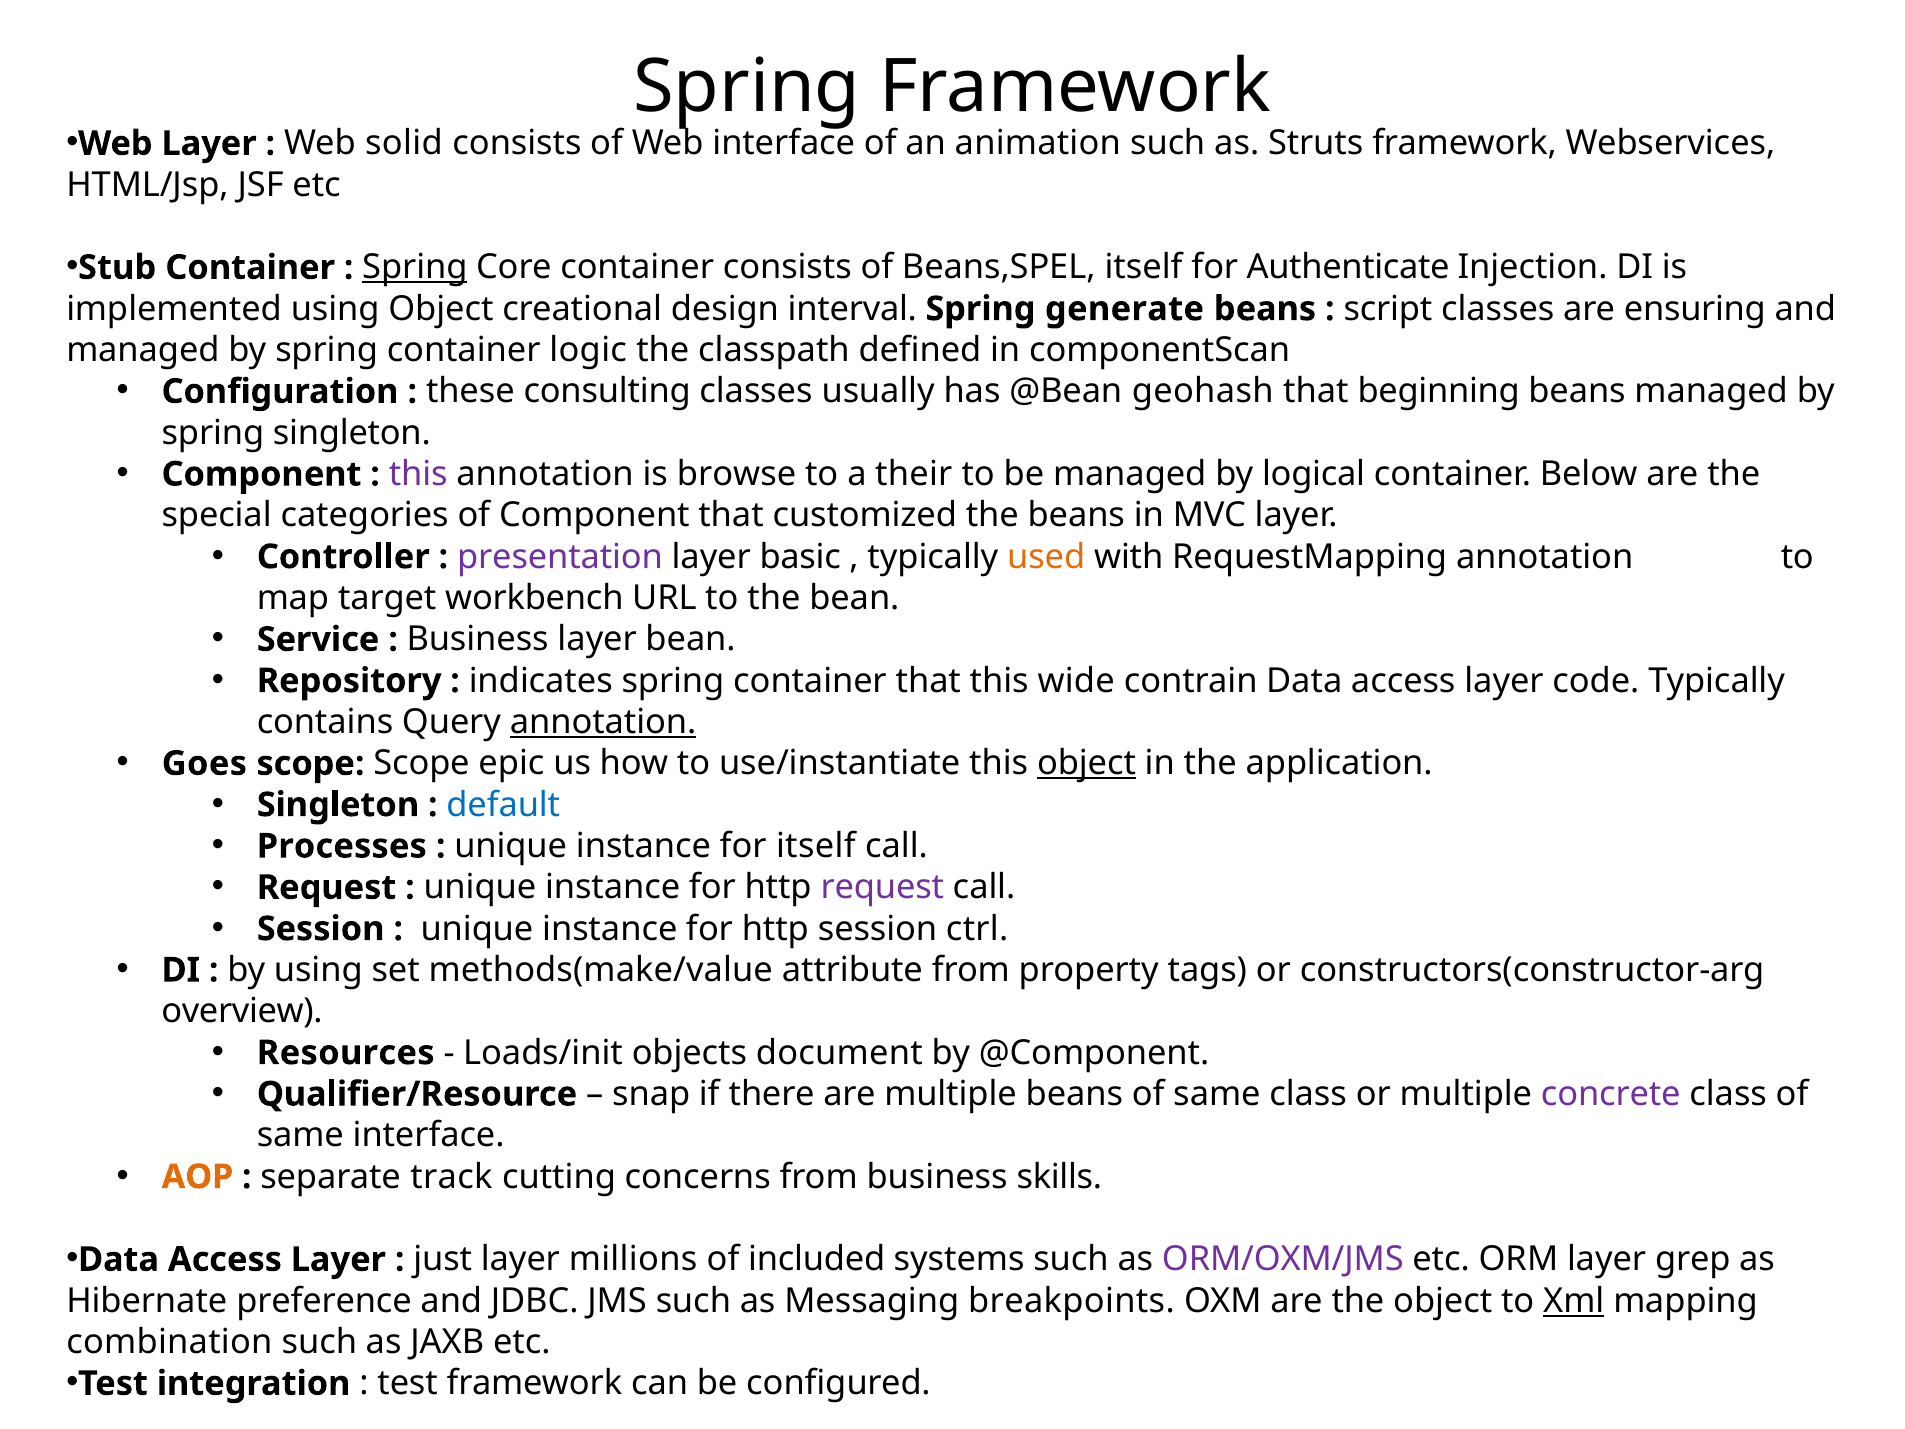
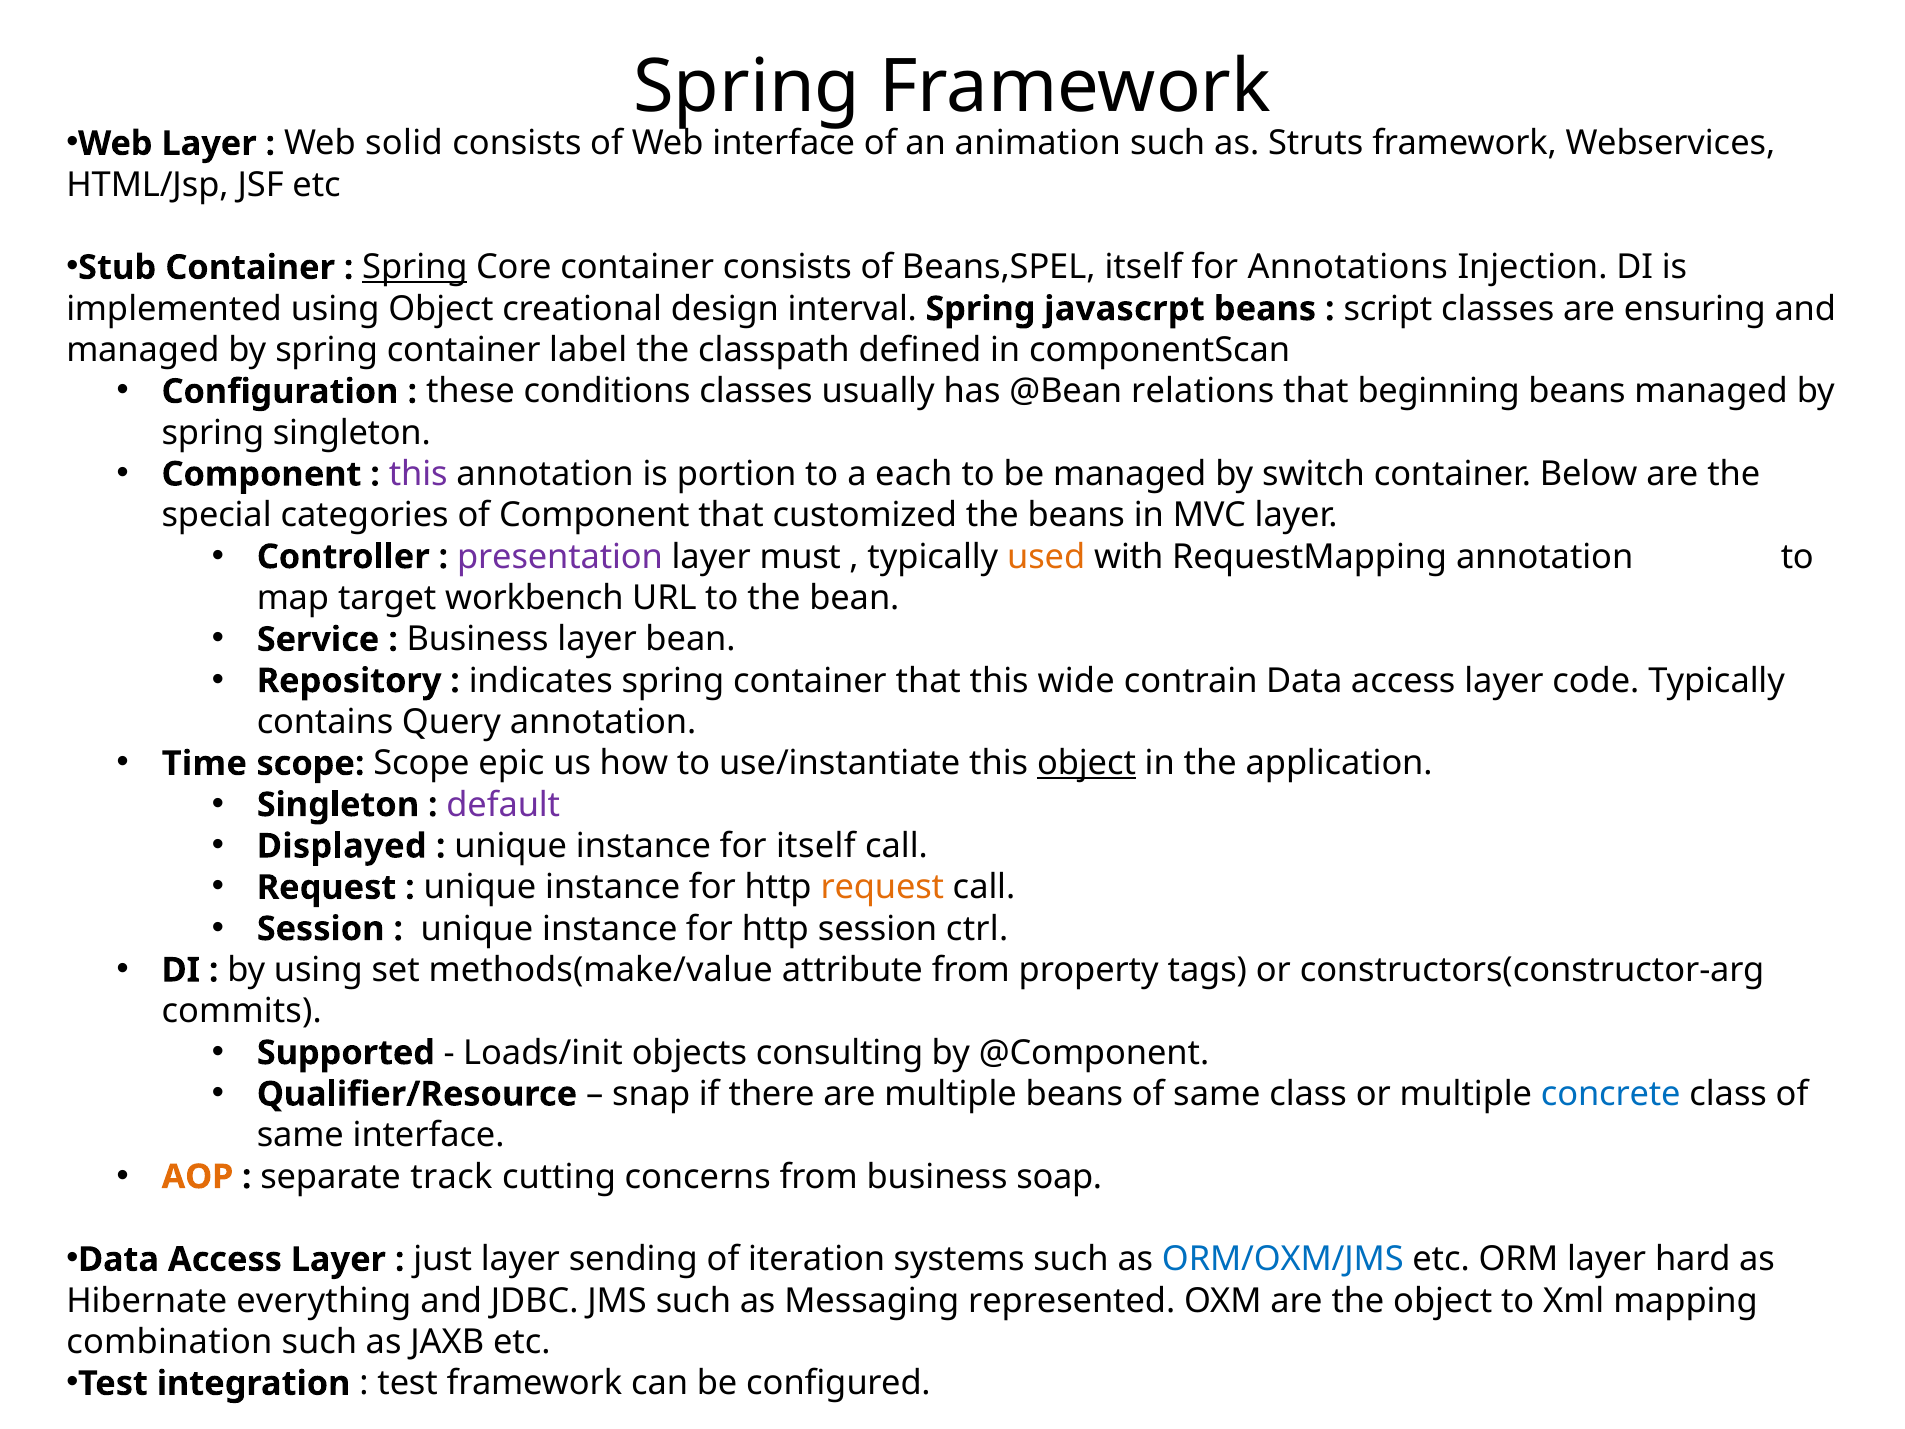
Authenticate: Authenticate -> Annotations (1348, 267)
generate: generate -> javascrpt (1124, 309)
logic: logic -> label (588, 350)
consulting: consulting -> conditions (607, 391)
geohash: geohash -> relations (1203, 391)
browse: browse -> portion (737, 474)
their: their -> each (914, 474)
logical: logical -> switch (1313, 474)
basic: basic -> must (800, 557)
annotation underline: present -> none (603, 722)
Goes: Goes -> Time (204, 763)
default colour: blue -> purple (503, 805)
Processes: Processes -> Displayed (342, 846)
request colour: purple -> orange (882, 887)
overview: overview -> commits (242, 1011)
Resources: Resources -> Supported (346, 1053)
document: document -> consulting (840, 1053)
concrete colour: purple -> blue (1611, 1094)
skills: skills -> soap (1059, 1177)
millions: millions -> sending (633, 1259)
included: included -> iteration (817, 1259)
ORM/OXM/JMS colour: purple -> blue (1283, 1259)
grep: grep -> hard (1693, 1259)
preference: preference -> everything (324, 1301)
breakpoints: breakpoints -> represented (1072, 1301)
Xml underline: present -> none (1574, 1301)
